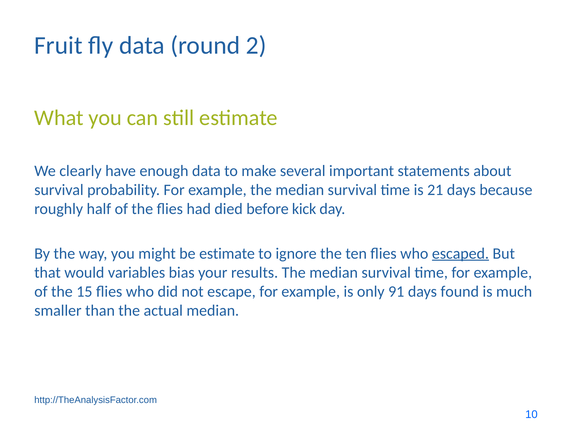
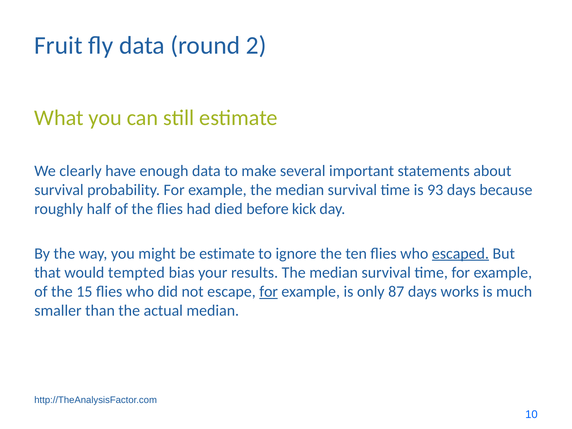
21: 21 -> 93 (435, 190)
variables: variables -> tempted (136, 273)
for underline: none -> present (269, 292)
91: 91 -> 87 (396, 292)
found: found -> works (460, 292)
